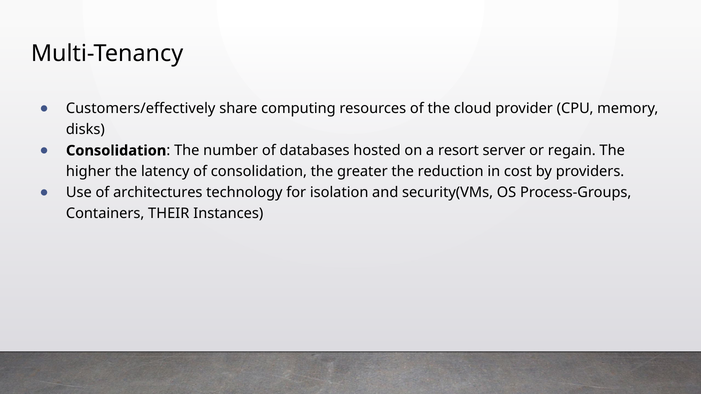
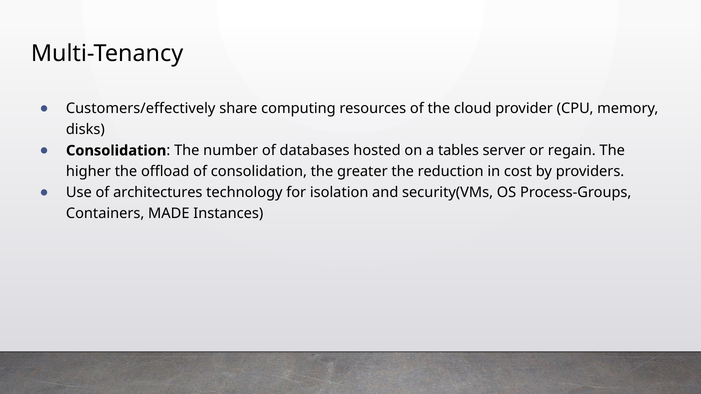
resort: resort -> tables (458, 151)
latency: latency -> offload (165, 172)
THEIR: THEIR -> MADE (169, 214)
